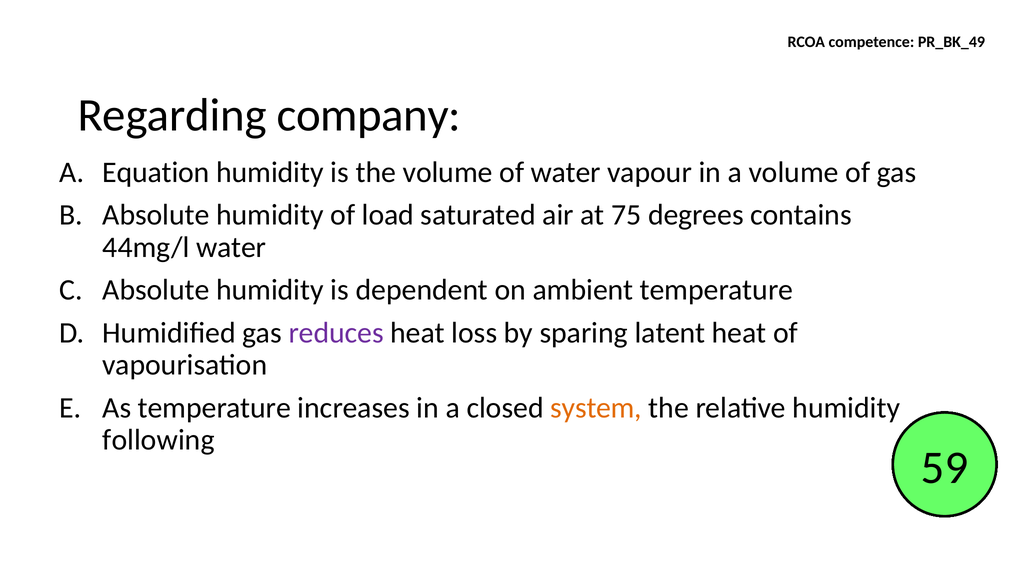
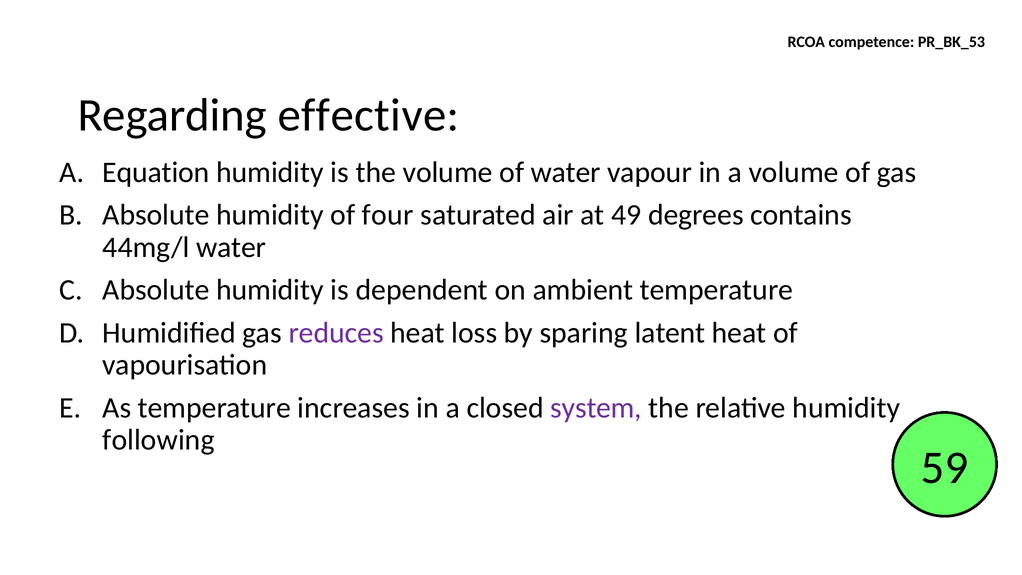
PR_BK_49: PR_BK_49 -> PR_BK_53 (951, 42)
company: company -> effective (368, 115)
load: load -> four (388, 215)
at 75: 75 -> 49 (626, 215)
system colour: orange -> purple (596, 408)
